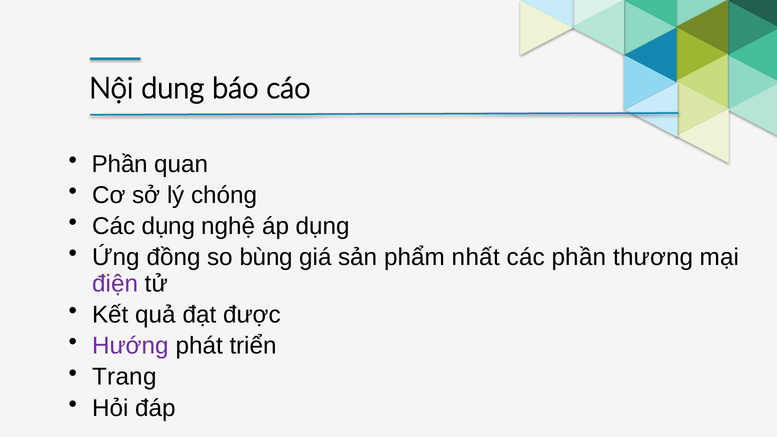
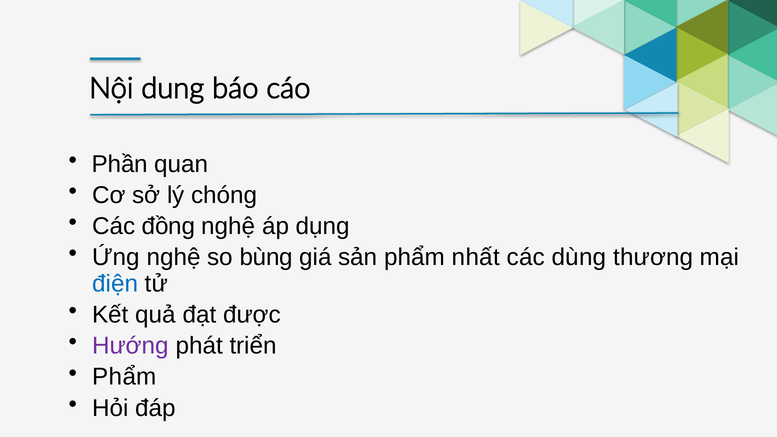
Các dụng: dụng -> đồng (169, 226)
Ứng đồng: đồng -> nghệ (174, 257)
các phần: phần -> dùng (579, 257)
điện colour: purple -> blue (115, 284)
Trang: Trang -> Phẩm (124, 377)
